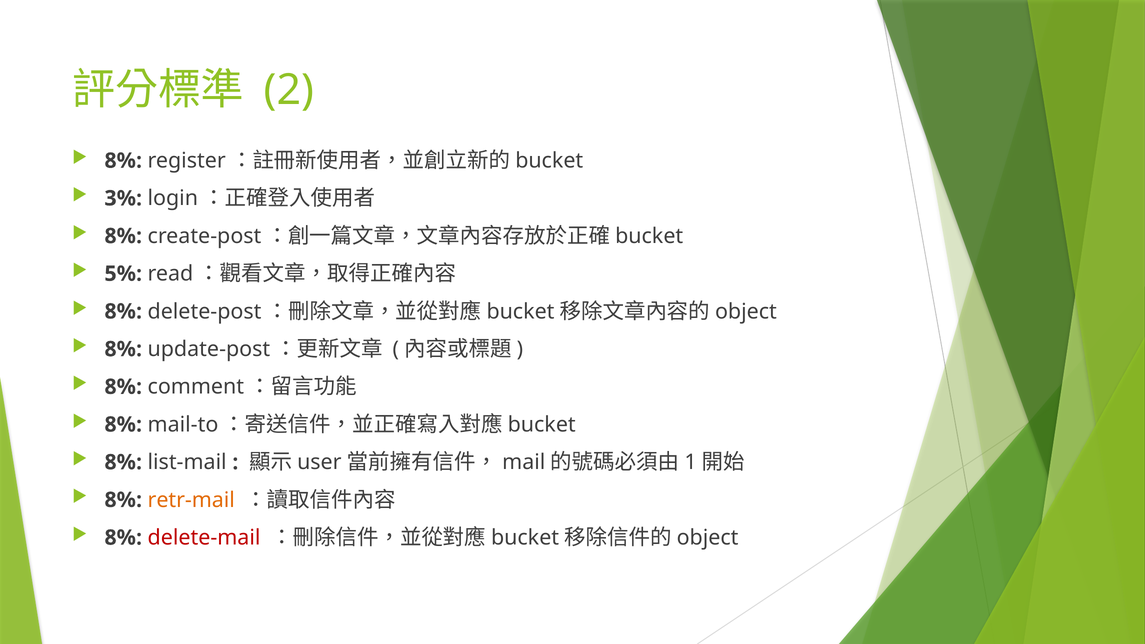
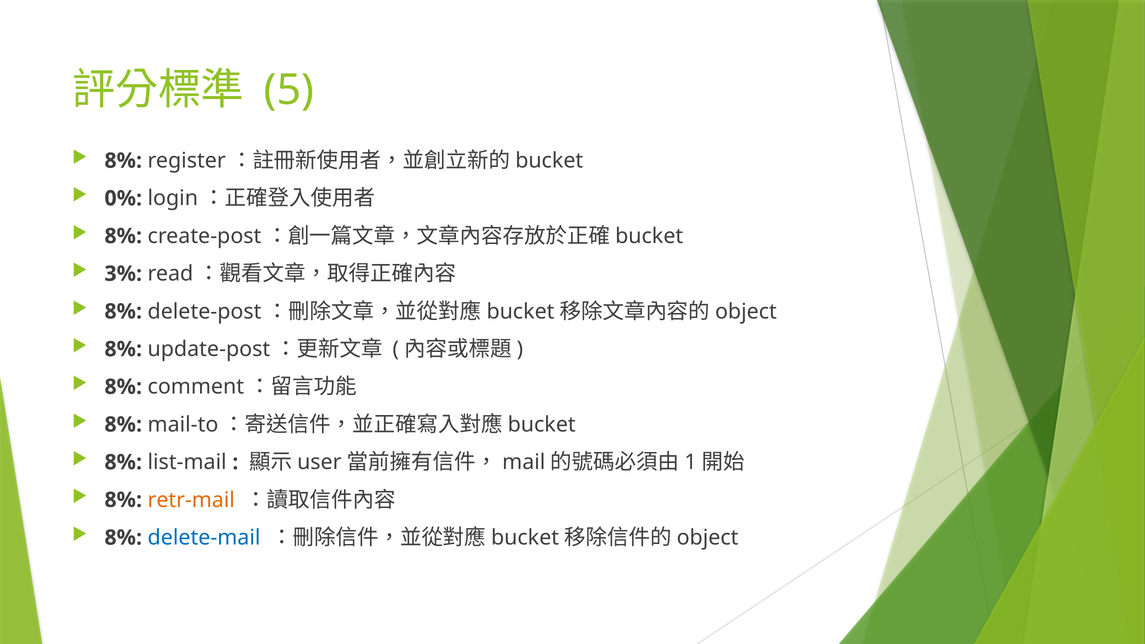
2: 2 -> 5 (289, 90)
3%: 3% -> 0% (123, 198)
5%: 5% -> 3% (123, 274)
delete-mail colour: red -> blue (204, 538)
